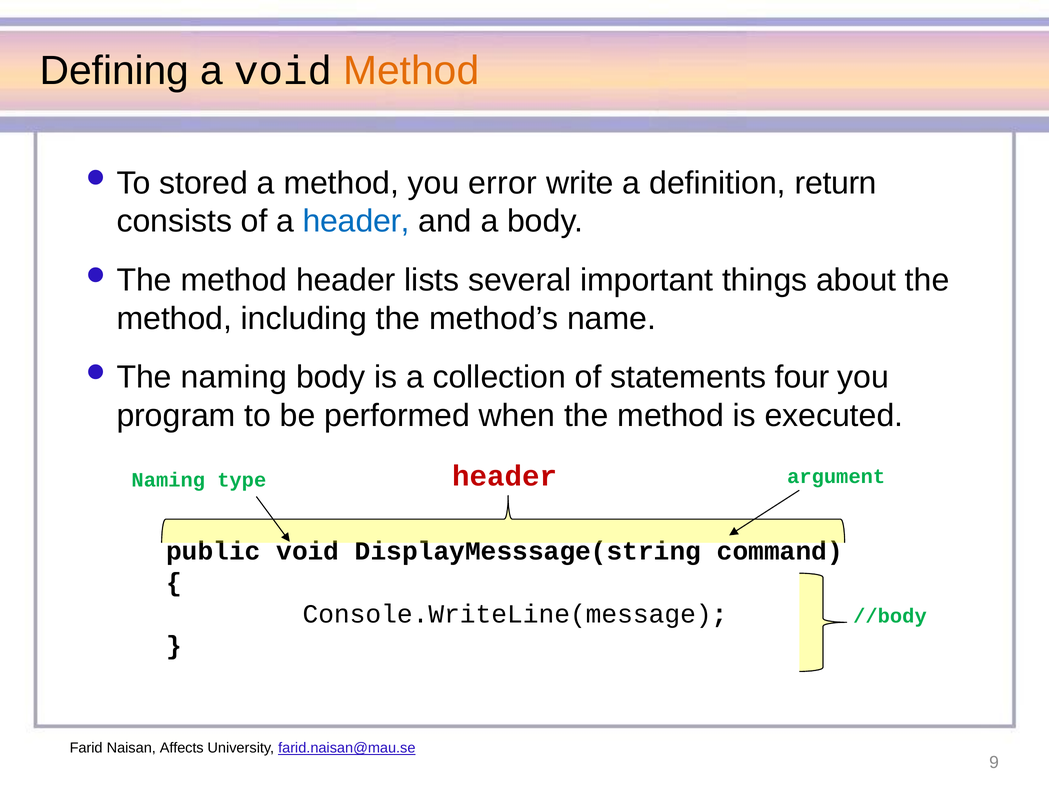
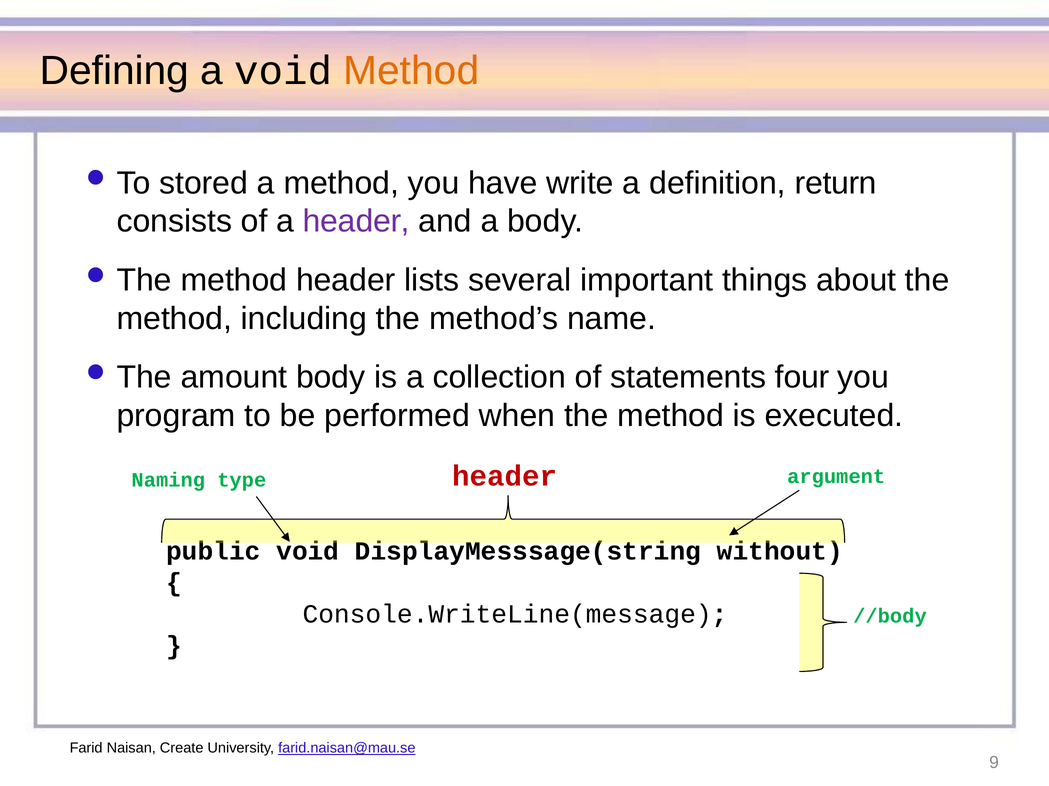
error: error -> have (503, 183)
header colour: blue -> purple (356, 222)
naming: naming -> amount (234, 378)
command: command -> without (780, 552)
Affects: Affects -> Create (182, 749)
